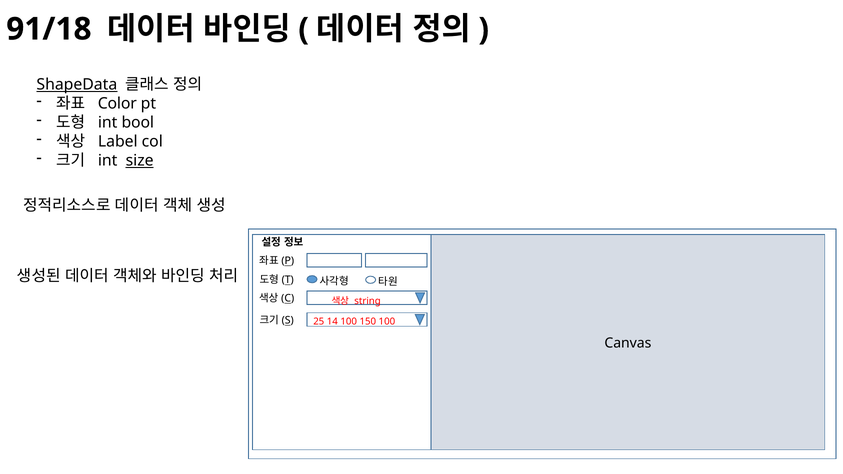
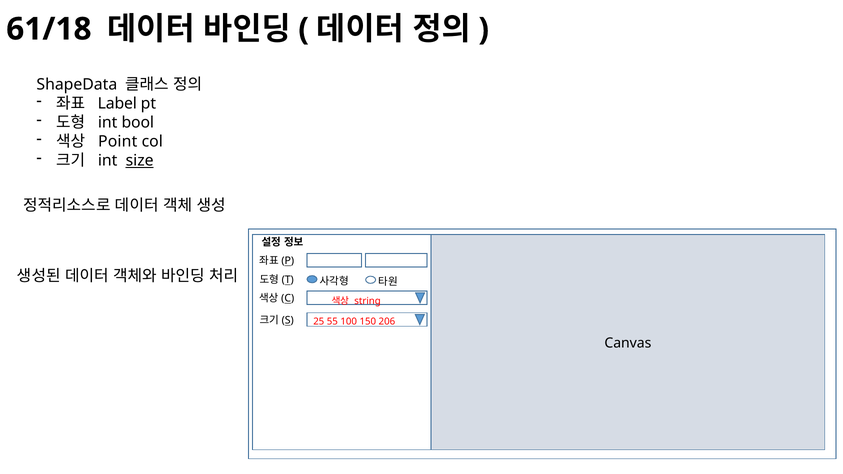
91/18: 91/18 -> 61/18 (49, 29)
ShapeData underline: present -> none (77, 85)
Color: Color -> Label (117, 104)
Label: Label -> Point (118, 142)
14: 14 -> 55 (332, 322)
150 100: 100 -> 206 (387, 322)
